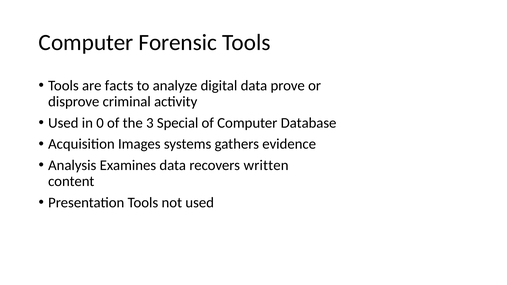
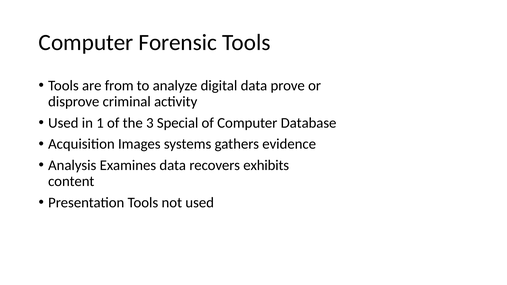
facts: facts -> from (119, 86)
0: 0 -> 1 (100, 123)
written: written -> exhibits (266, 165)
